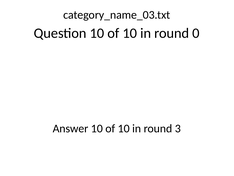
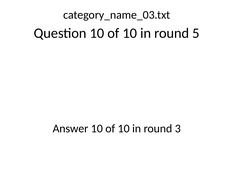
0: 0 -> 5 (196, 33)
